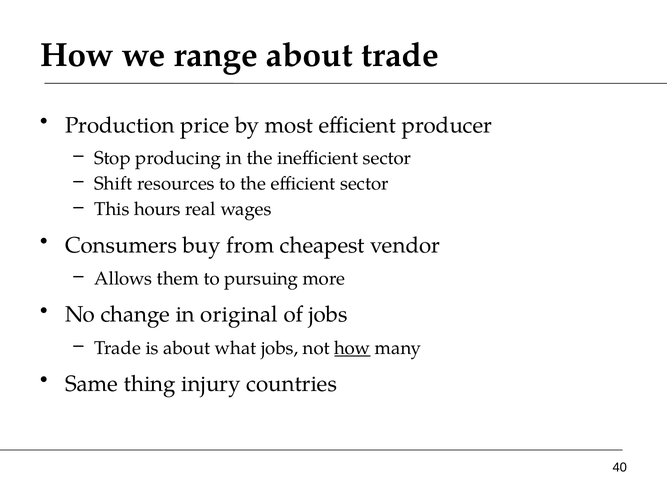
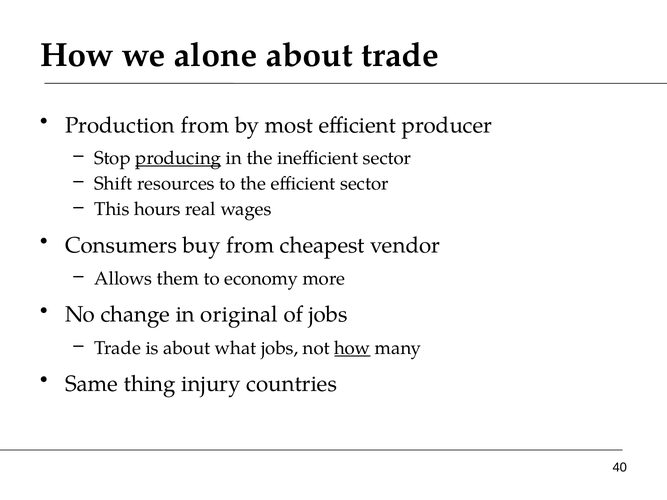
range: range -> alone (215, 55)
Production price: price -> from (205, 125)
producing underline: none -> present (178, 158)
pursuing: pursuing -> economy (261, 279)
